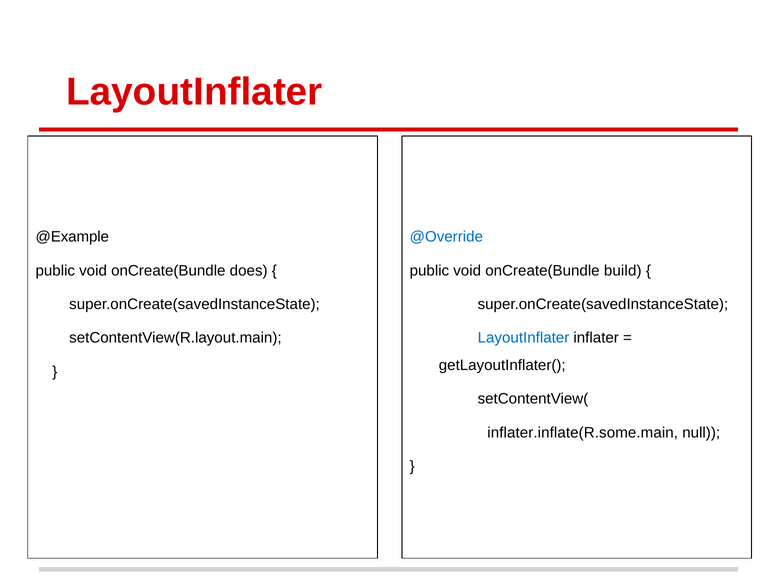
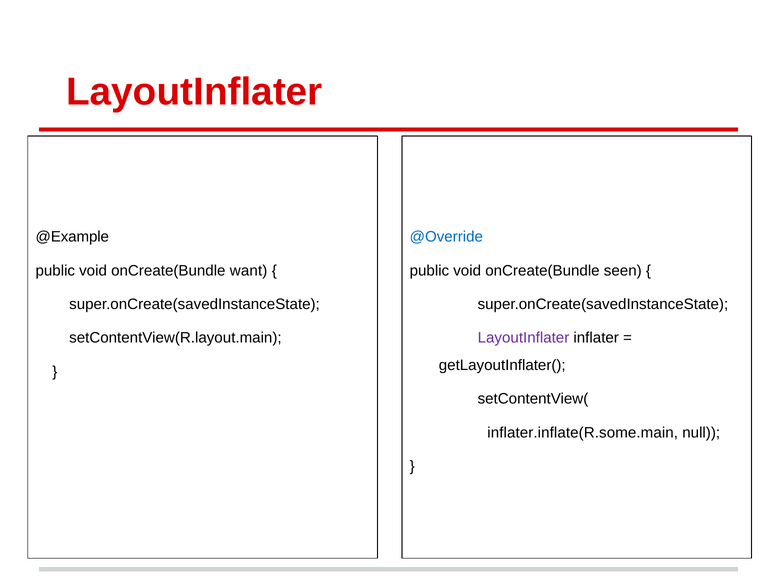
does: does -> want (249, 270)
build: build -> seen (623, 270)
LayoutInflater colour: blue -> purple (523, 338)
